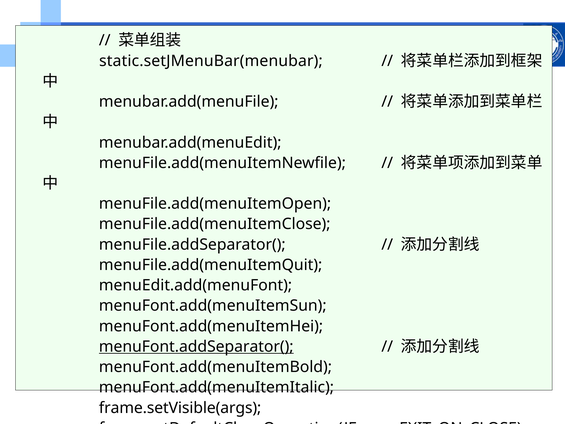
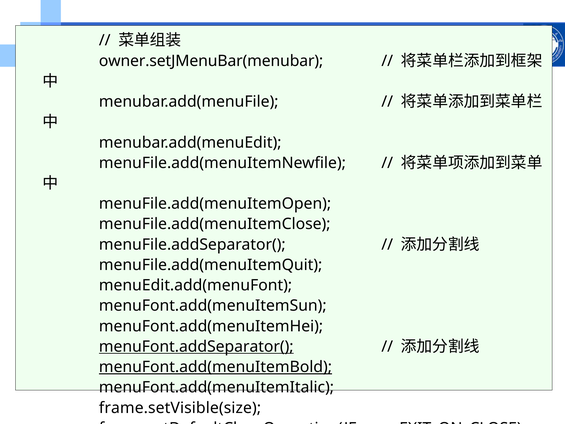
static.setJMenuBar(menubar: static.setJMenuBar(menubar -> owner.setJMenuBar(menubar (211, 61)
menuFont.add(menuItemBold underline: none -> present (215, 367)
frame.setVisible(args: frame.setVisible(args -> frame.setVisible(size (180, 408)
